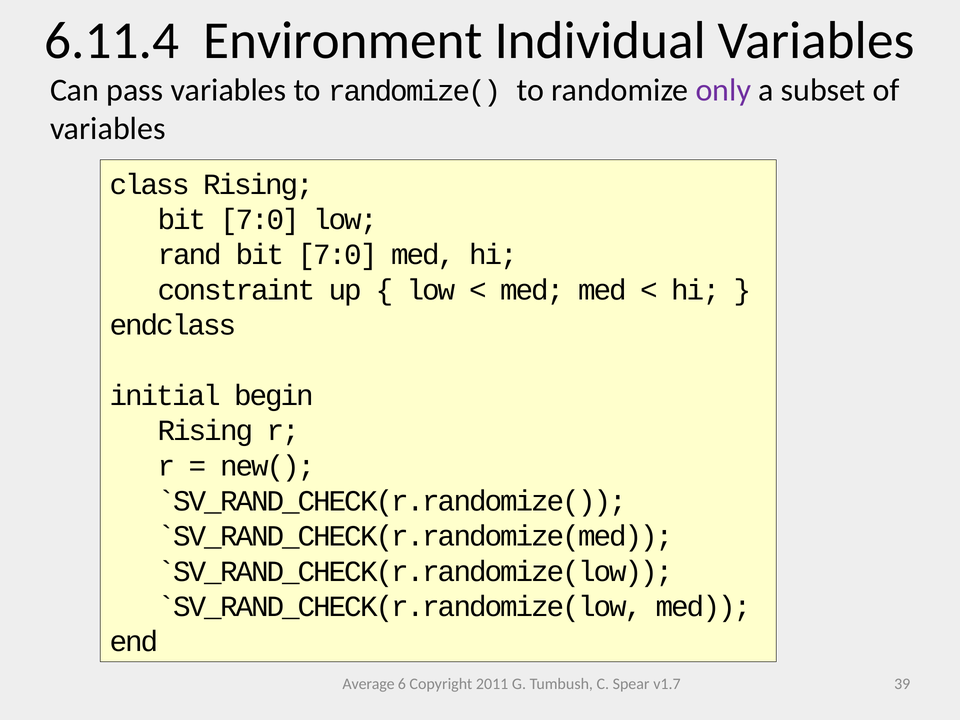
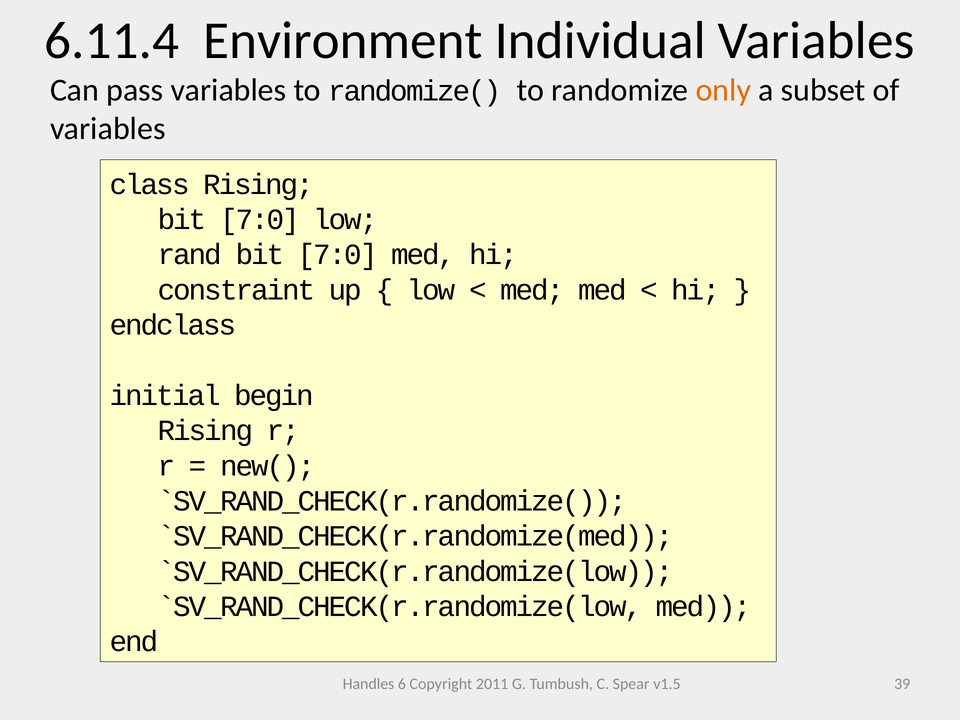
only colour: purple -> orange (723, 90)
Average: Average -> Handles (369, 684)
v1.7: v1.7 -> v1.5 (667, 684)
